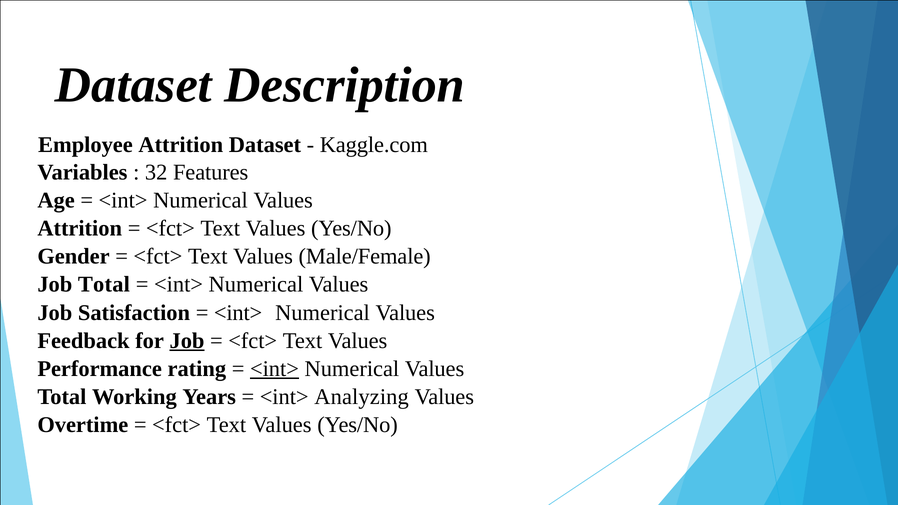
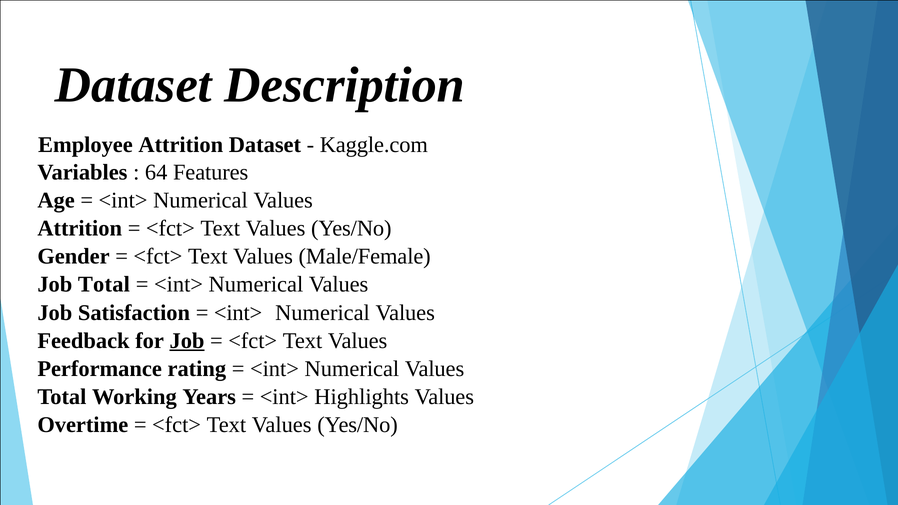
32: 32 -> 64 (156, 172)
<int> underline: present -> none (274, 369)
Analyzing: Analyzing -> Highlights (362, 397)
